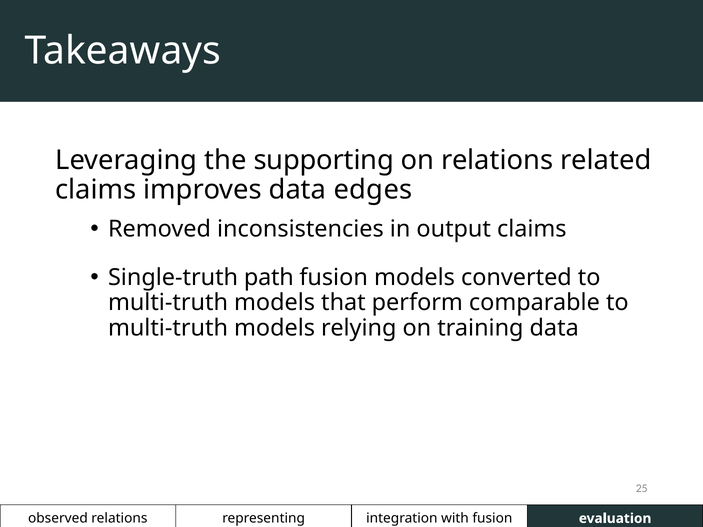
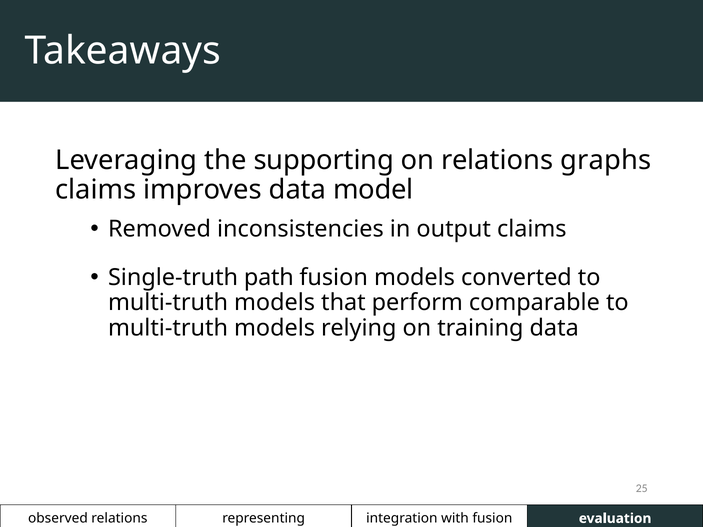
related: related -> graphs (606, 160)
edges: edges -> model (373, 190)
